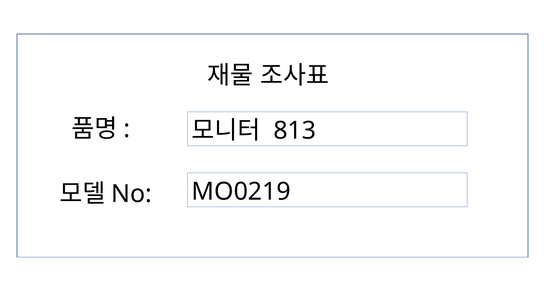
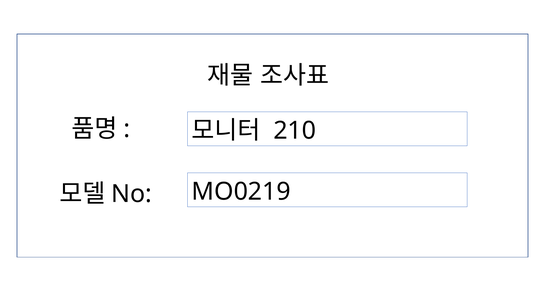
813: 813 -> 210 (295, 131)
